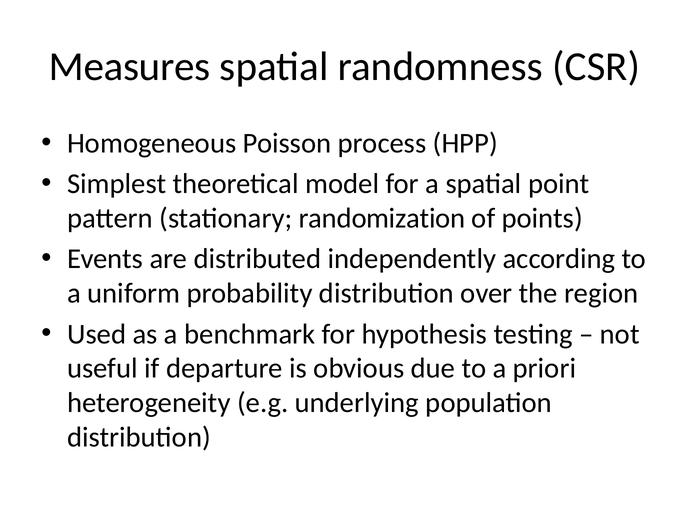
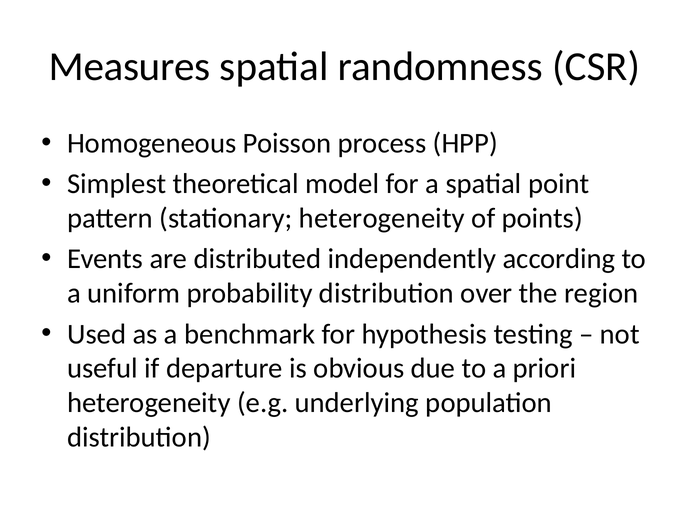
stationary randomization: randomization -> heterogeneity (382, 218)
